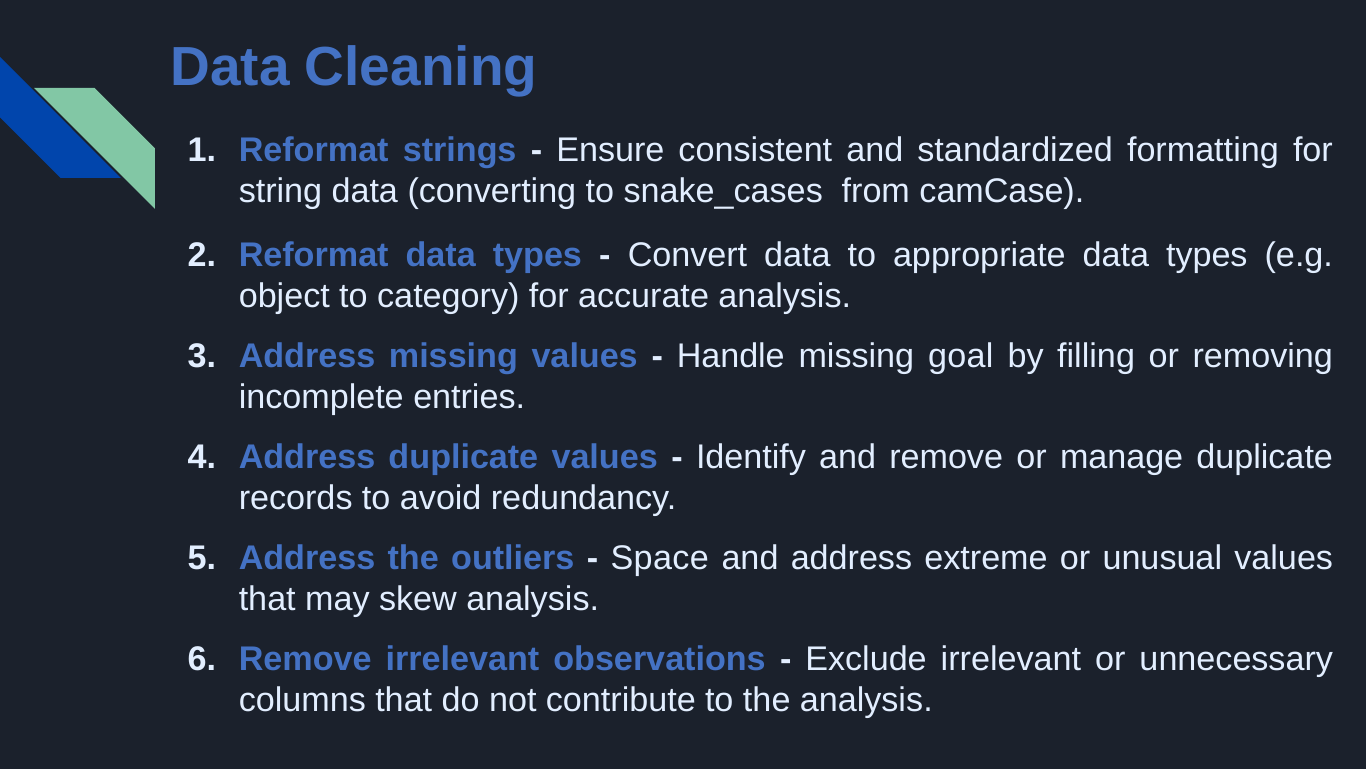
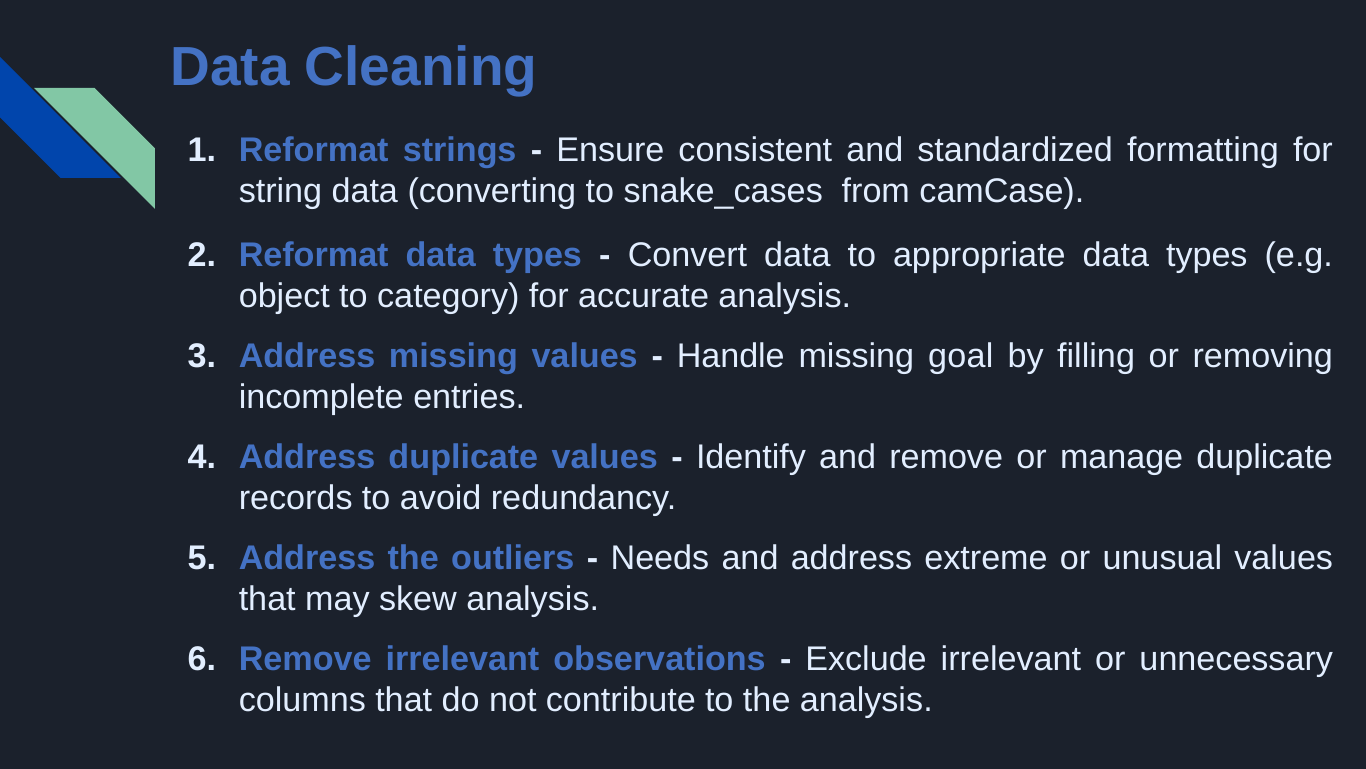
Space: Space -> Needs (660, 558)
